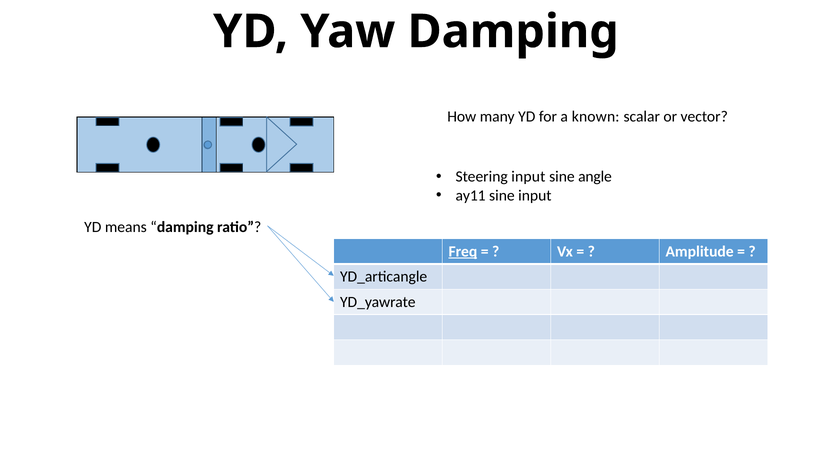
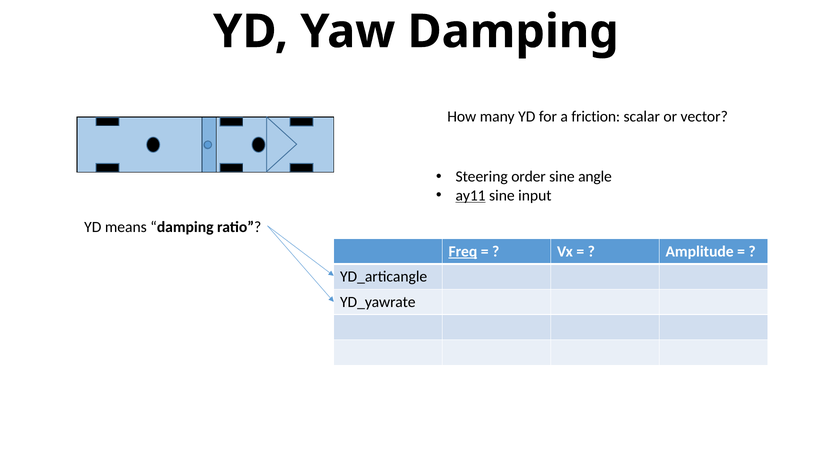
known: known -> friction (596, 116)
Steering input: input -> order (529, 177)
ay11 underline: none -> present (471, 196)
